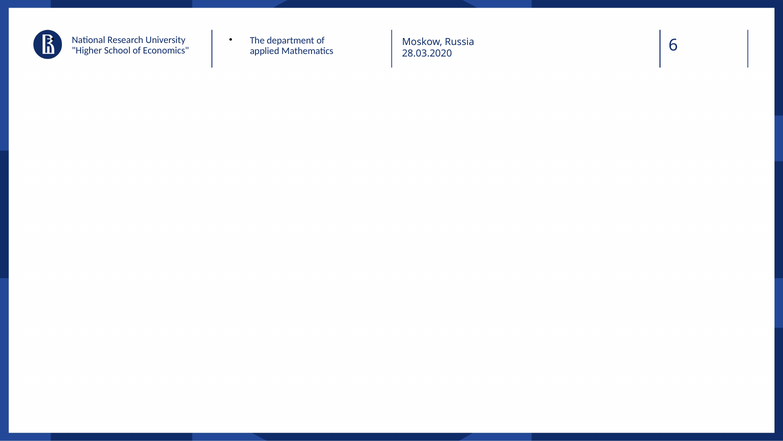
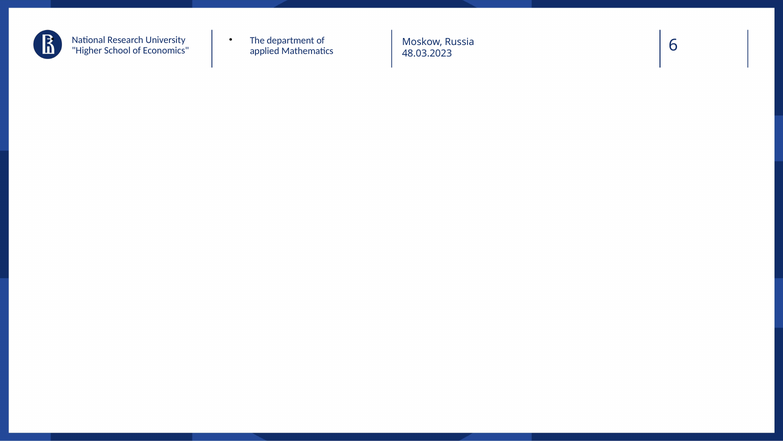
28.03.2020: 28.03.2020 -> 48.03.2023 (427, 54)
